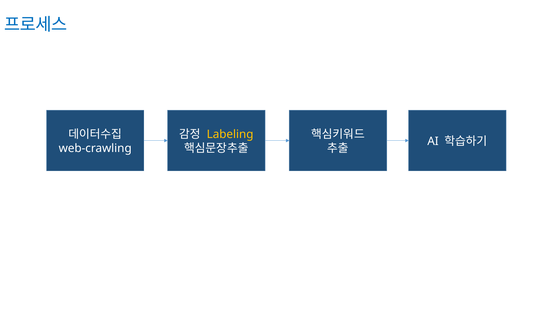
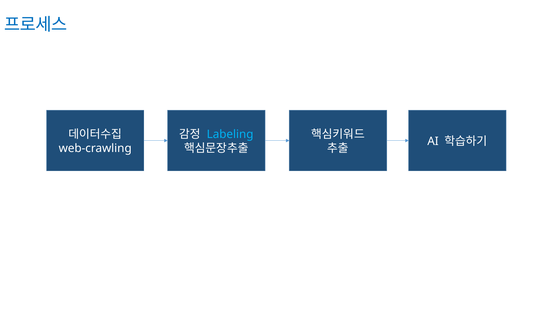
Labeling colour: yellow -> light blue (230, 135)
